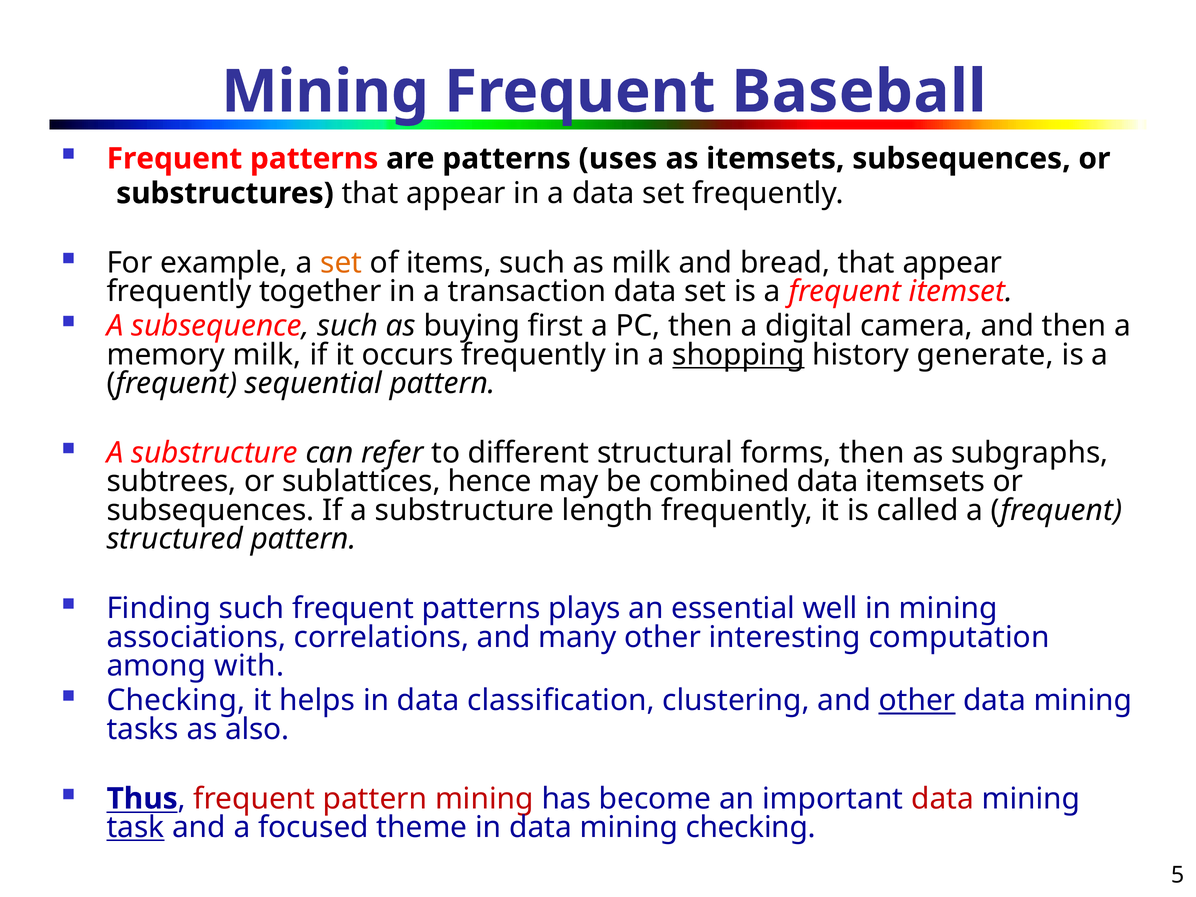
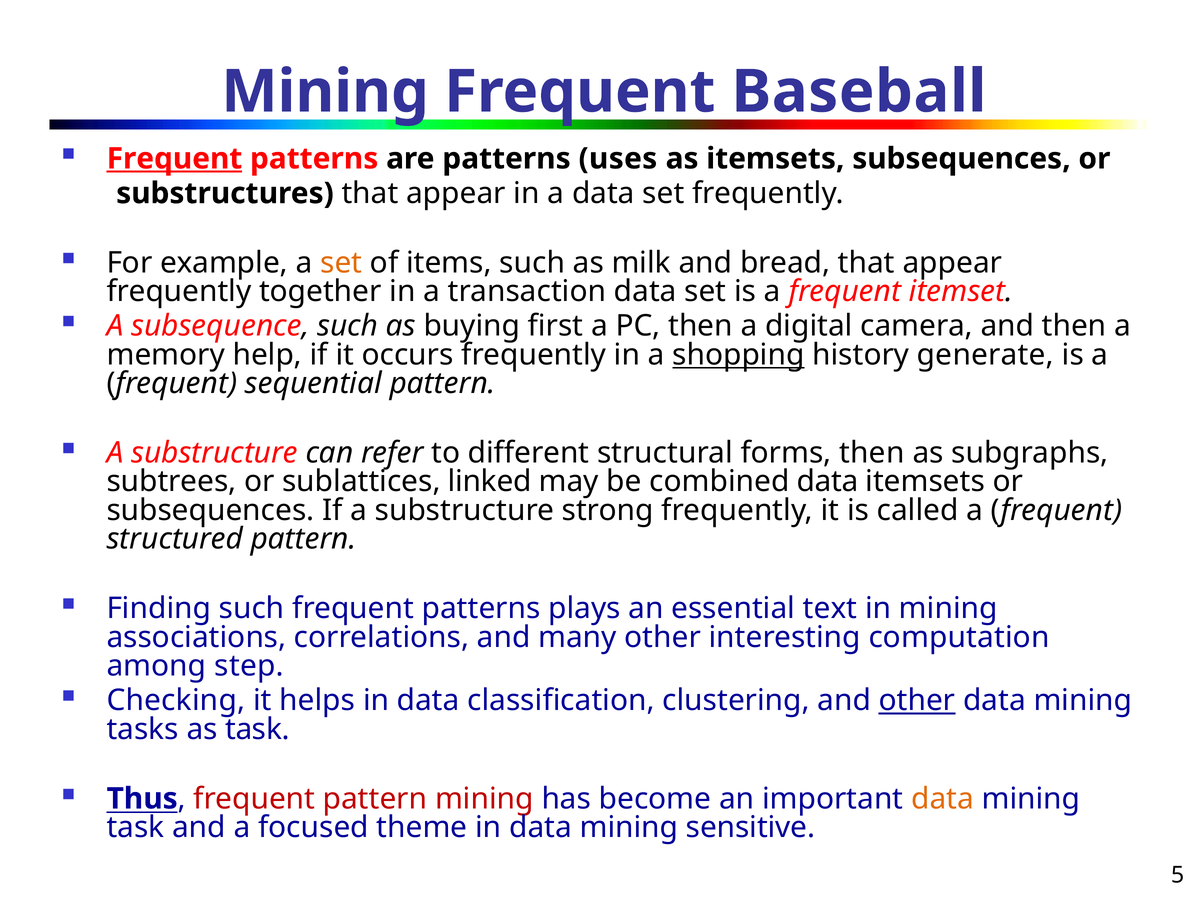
Frequent underline: none -> present (174, 159)
memory milk: milk -> help (267, 355)
hence: hence -> linked (490, 482)
length: length -> strong (608, 510)
well: well -> text (830, 608)
with: with -> step (249, 666)
as also: also -> task (257, 729)
data colour: red -> orange (943, 799)
task underline: present -> none (136, 827)
mining checking: checking -> sensitive (751, 827)
